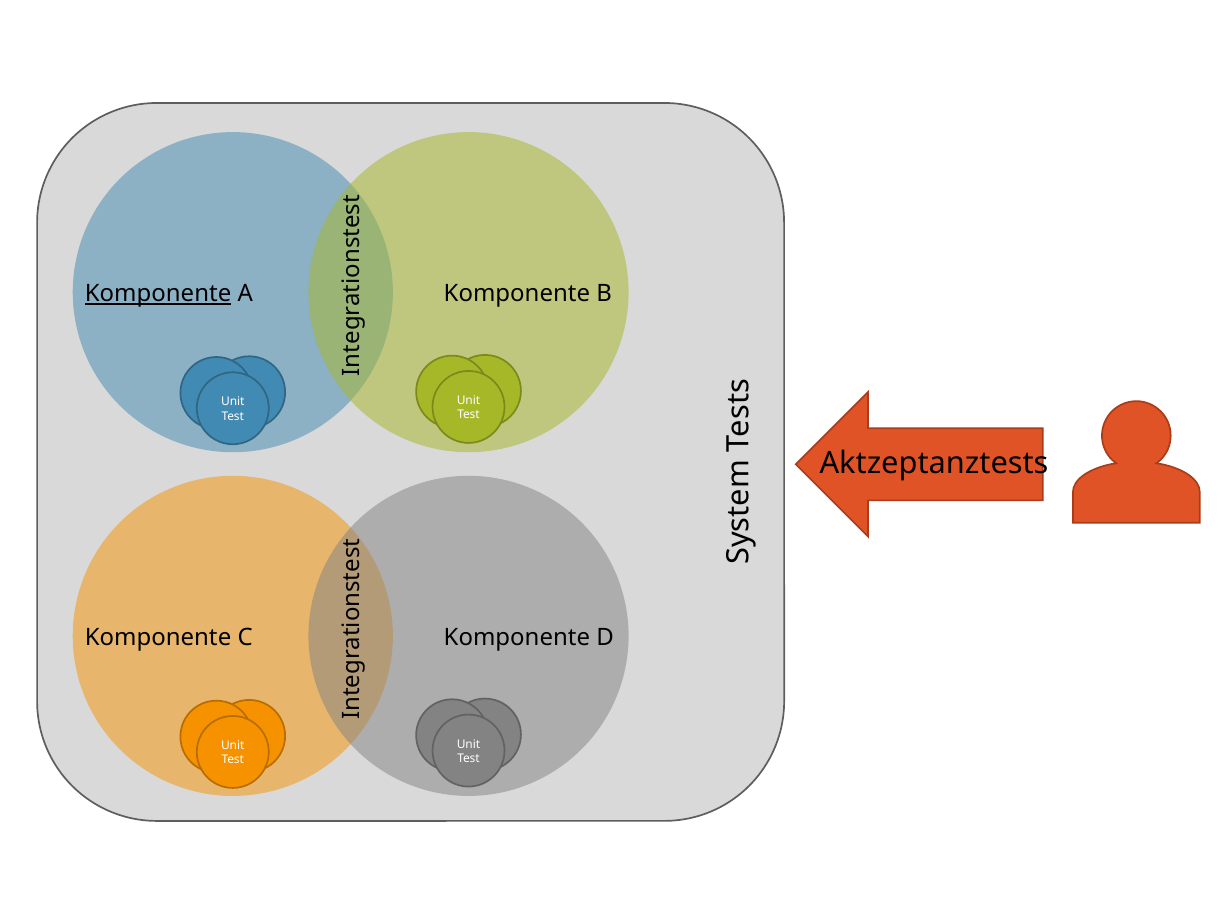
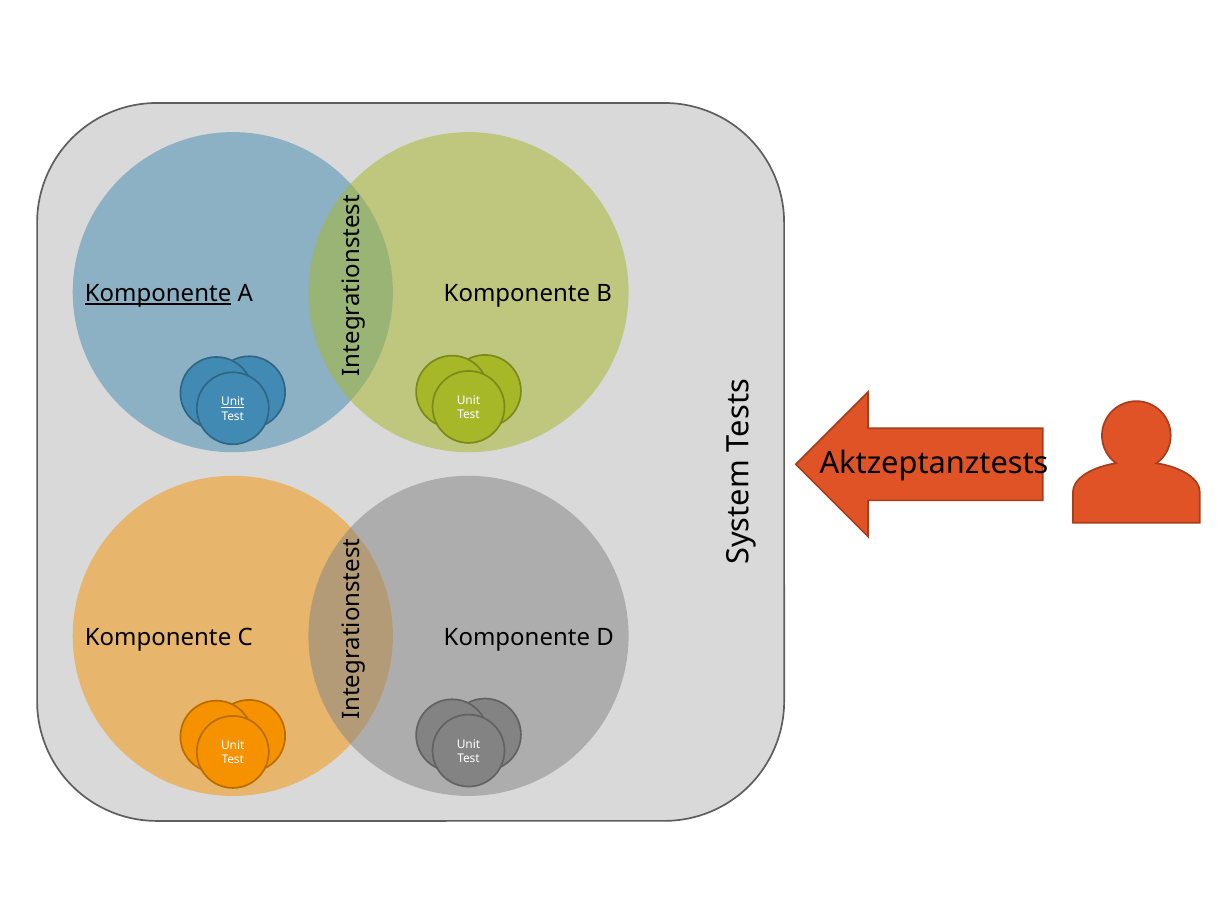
Unit underline: none -> present (233, 402)
